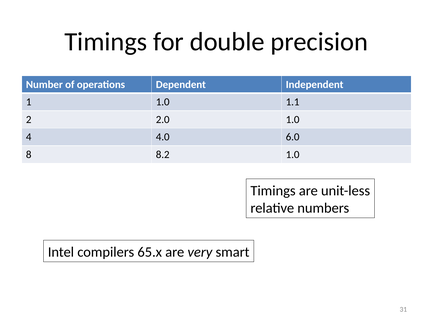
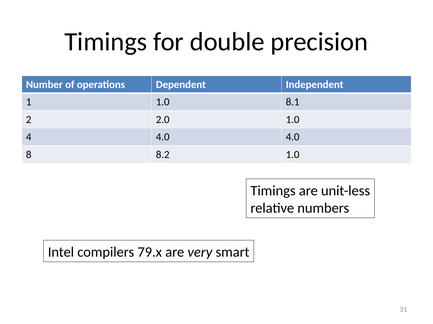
1.1: 1.1 -> 8.1 (293, 102)
4.0 6.0: 6.0 -> 4.0 (293, 137)
65.x: 65.x -> 79.x (150, 253)
